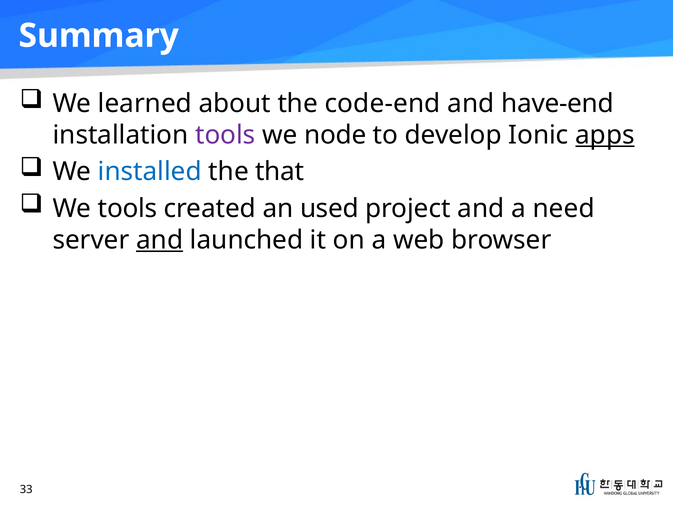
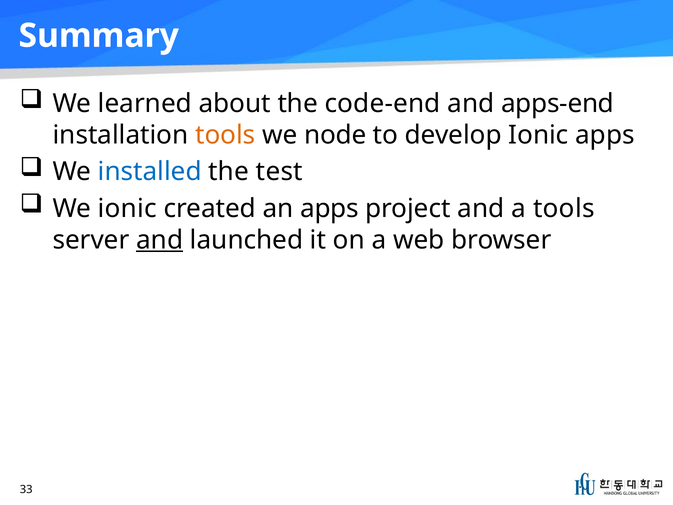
have-end: have-end -> apps-end (558, 104)
tools colour: purple -> orange (225, 135)
apps underline: present -> none (605, 135)
that: that -> test (279, 172)
We tools: tools -> ionic (127, 208)
an used: used -> apps (329, 208)
a need: need -> tools (564, 208)
